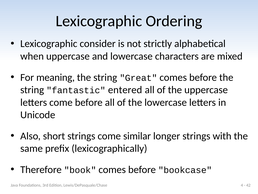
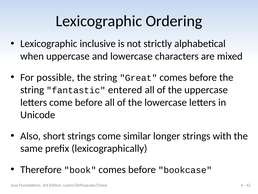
consider: consider -> inclusive (98, 44)
meaning: meaning -> possible (55, 77)
